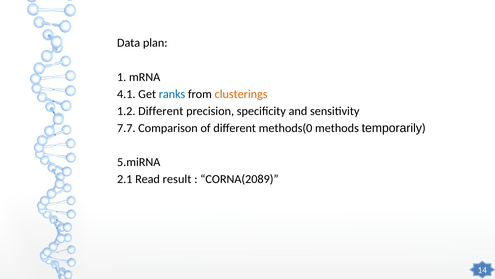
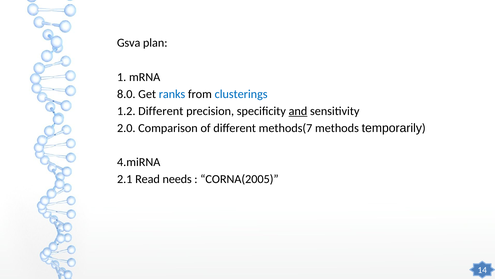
Data: Data -> Gsva (129, 43)
4.1: 4.1 -> 8.0 (126, 94)
clusterings colour: orange -> blue (241, 94)
and underline: none -> present (298, 111)
7.7: 7.7 -> 2.0 (126, 128)
methods(0: methods(0 -> methods(7 (286, 128)
5.miRNA: 5.miRNA -> 4.miRNA (139, 162)
result: result -> needs (177, 179)
CORNA(2089: CORNA(2089 -> CORNA(2005 (239, 179)
